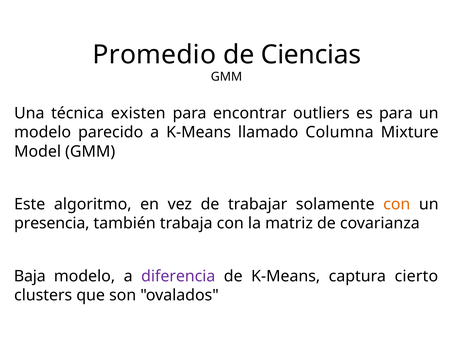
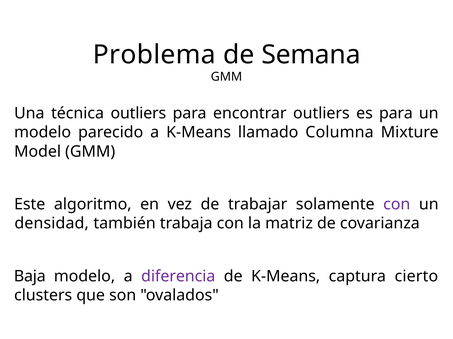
Promedio: Promedio -> Problema (154, 55)
Ciencias: Ciencias -> Semana (311, 55)
técnica existen: existen -> outliers (138, 114)
con colour: orange -> purple (397, 205)
presencia: presencia -> densidad (52, 224)
